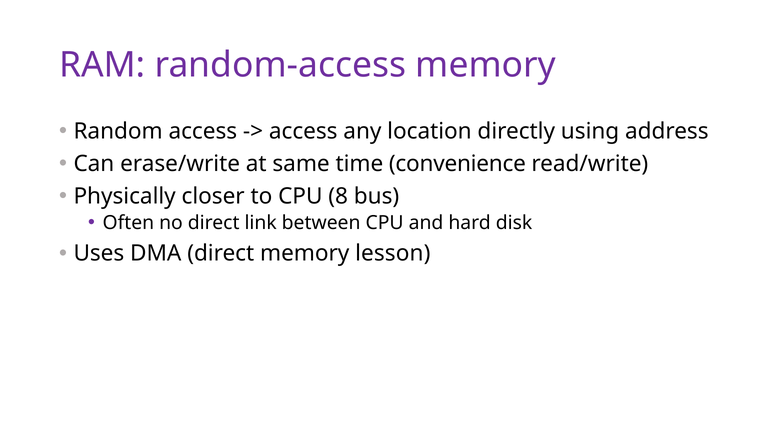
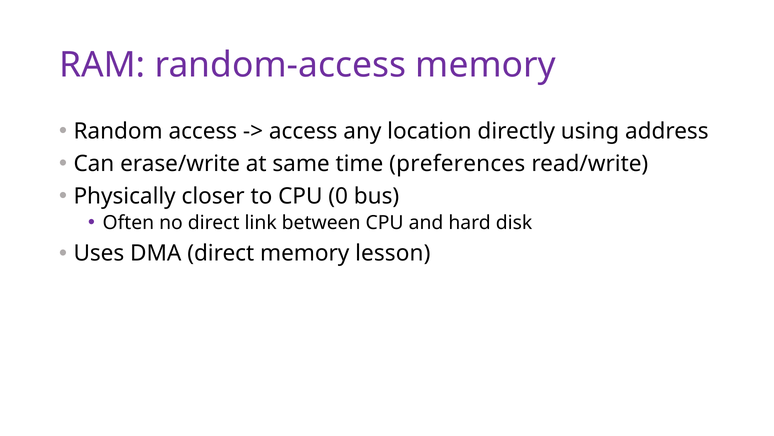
convenience: convenience -> preferences (457, 163)
8: 8 -> 0 (338, 196)
